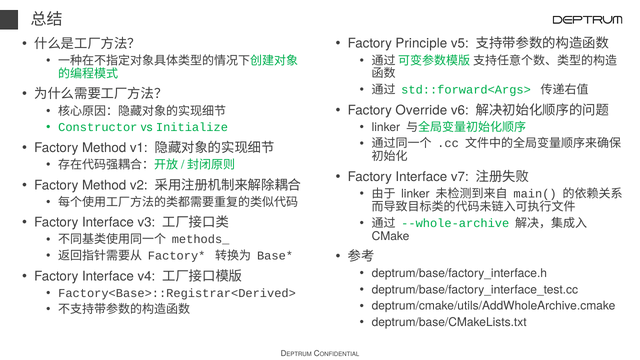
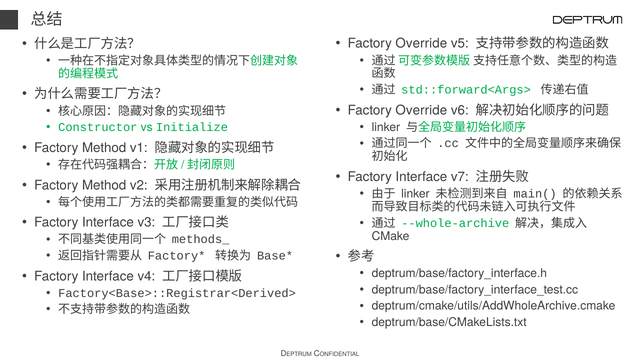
Principle: Principle -> Override (421, 44)
